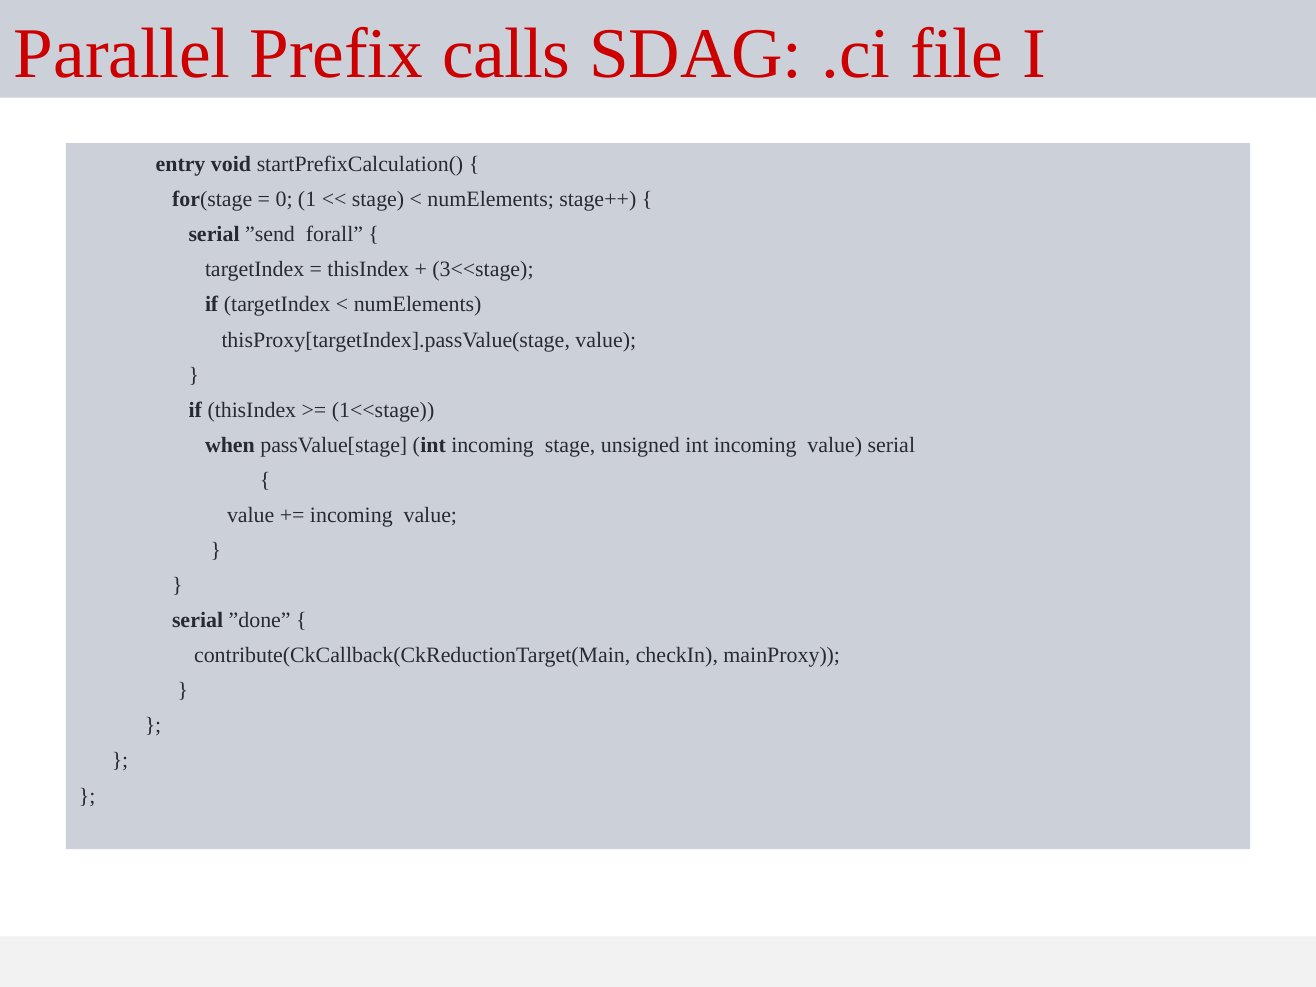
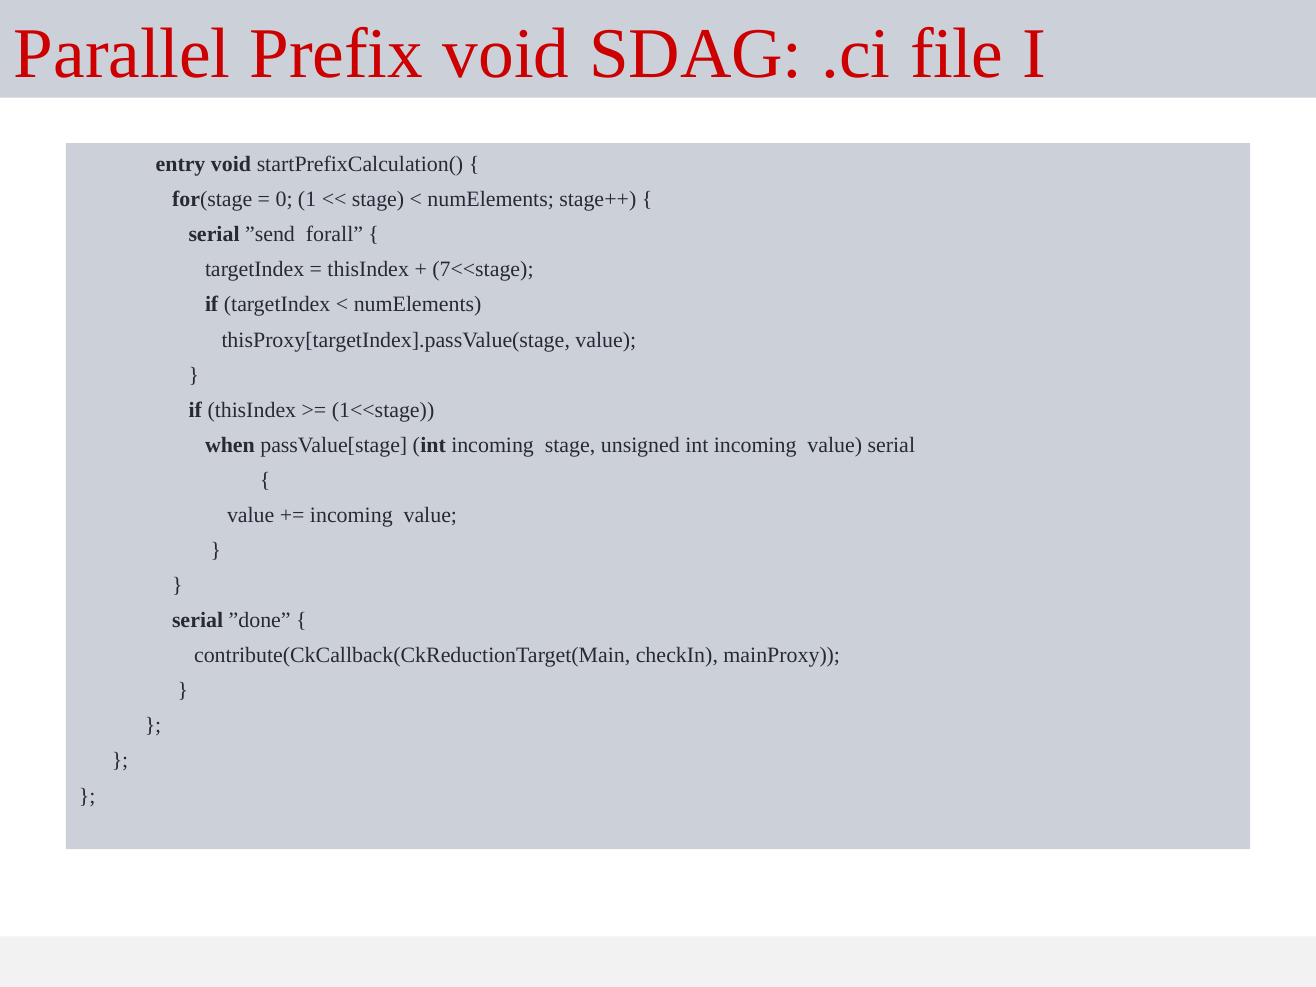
Prefix calls: calls -> void (506, 54)
3<<stage: 3<<stage -> 7<<stage (483, 270)
